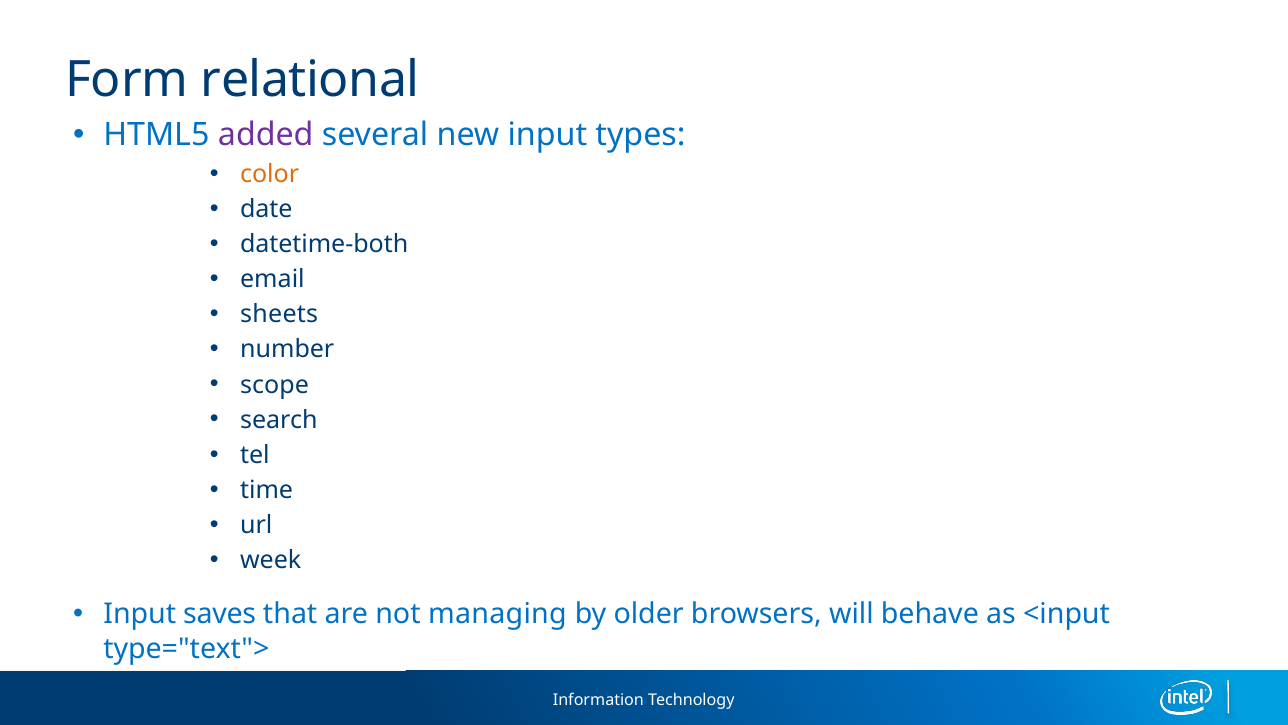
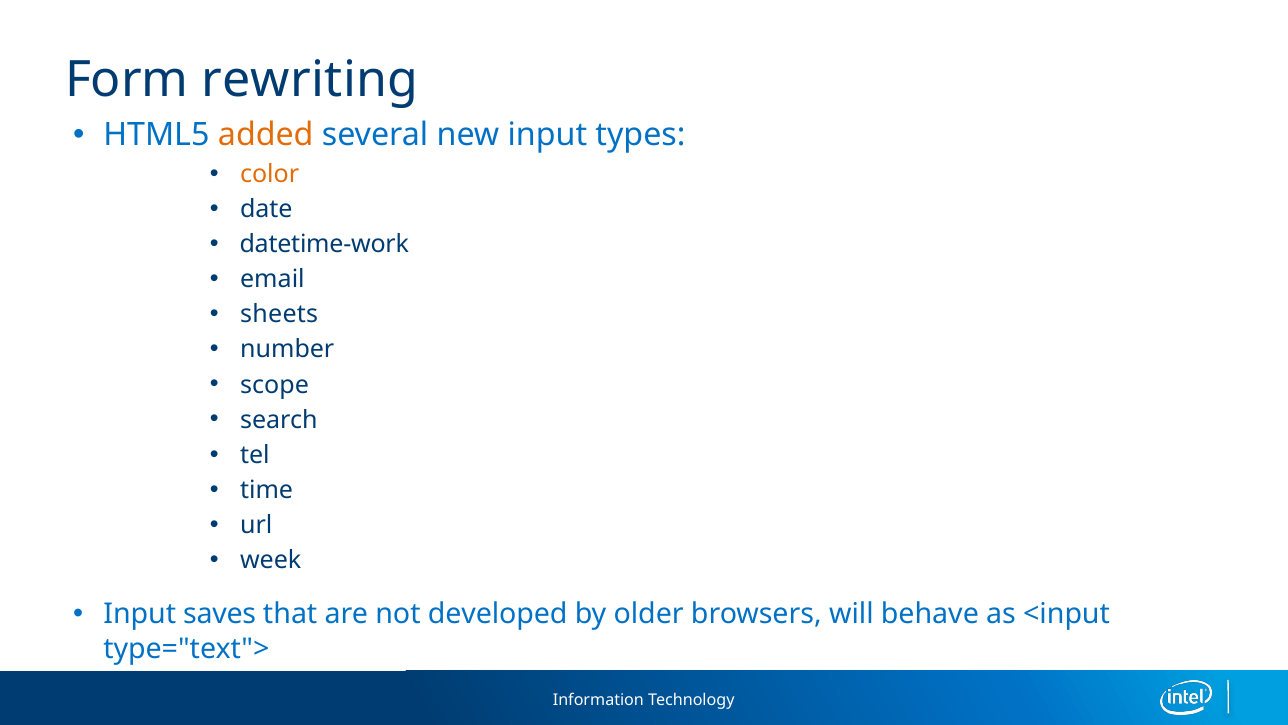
relational: relational -> rewriting (310, 80)
added colour: purple -> orange (266, 135)
datetime-both: datetime-both -> datetime-work (324, 244)
managing: managing -> developed (498, 614)
